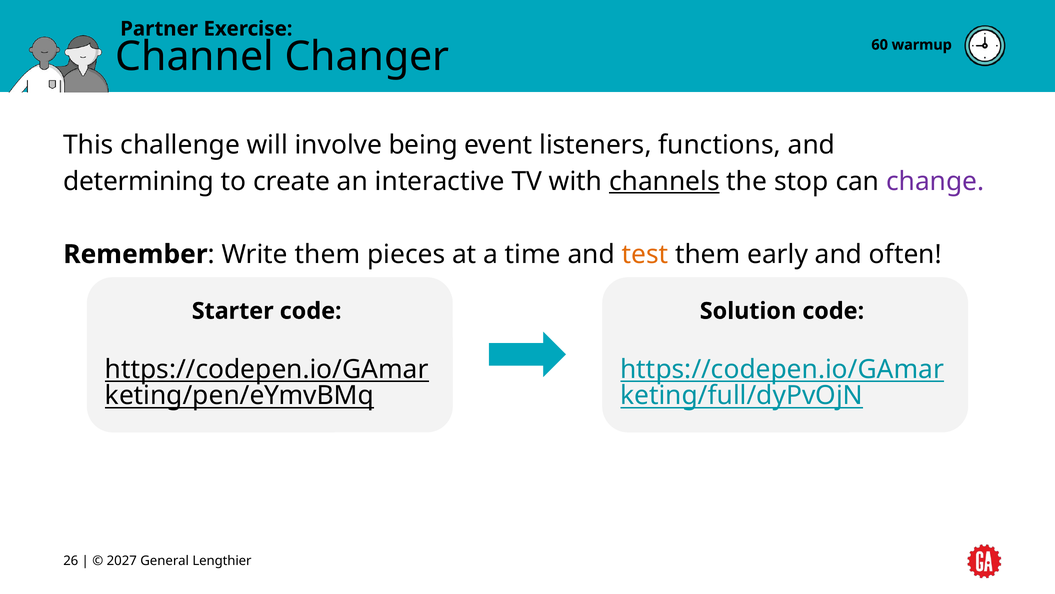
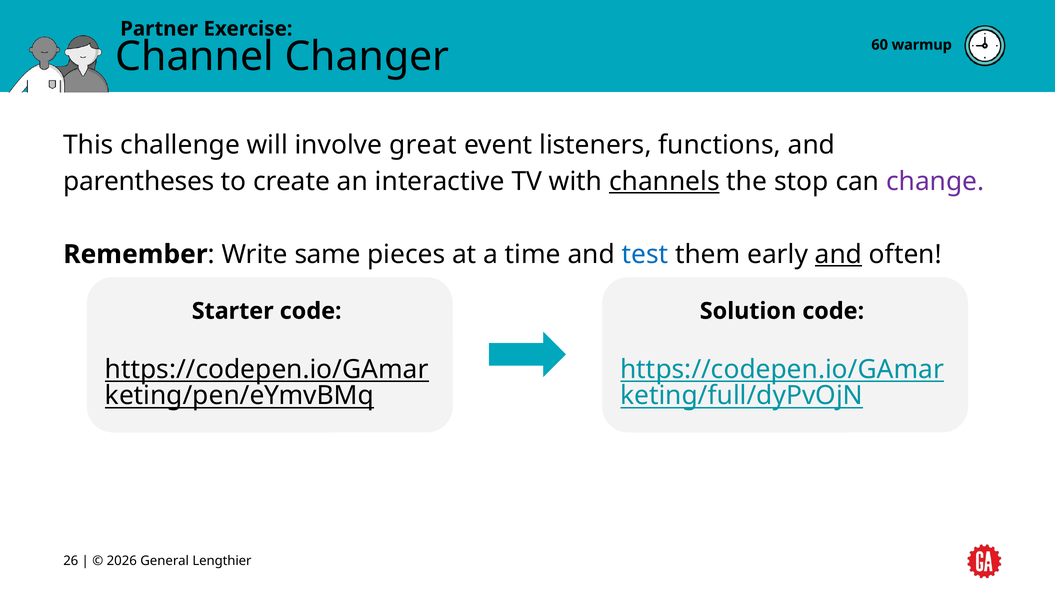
being: being -> great (423, 145)
determining: determining -> parentheses (139, 181)
Write them: them -> same (328, 254)
test colour: orange -> blue (645, 254)
and underline: none -> present (838, 254)
2027: 2027 -> 2026 (122, 561)
